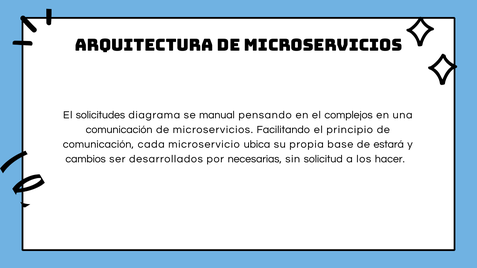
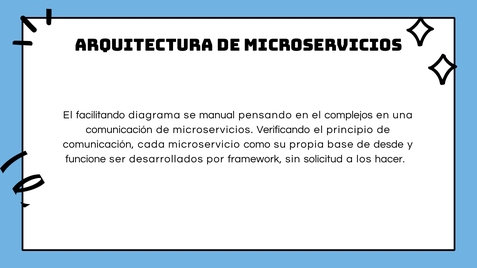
solicitudes: solicitudes -> facilitando (100, 115)
Facilitando: Facilitando -> Verificando (283, 130)
ubica: ubica -> como (257, 145)
estará: estará -> desde (389, 145)
cambios: cambios -> funcione (86, 159)
necesarias: necesarias -> framework (255, 159)
